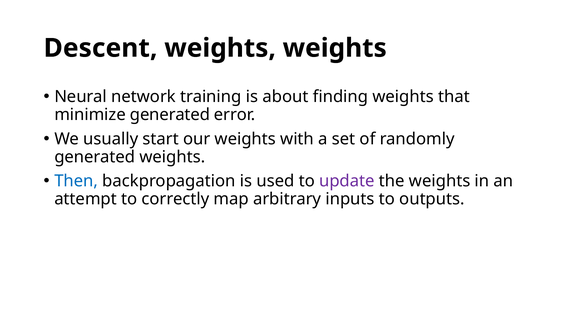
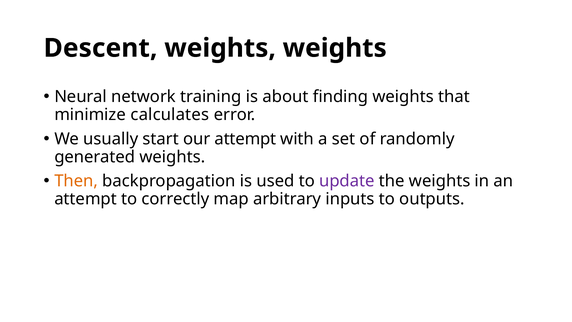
minimize generated: generated -> calculates (170, 115)
our weights: weights -> attempt (245, 139)
Then colour: blue -> orange (76, 181)
